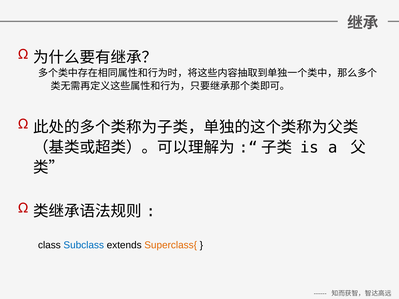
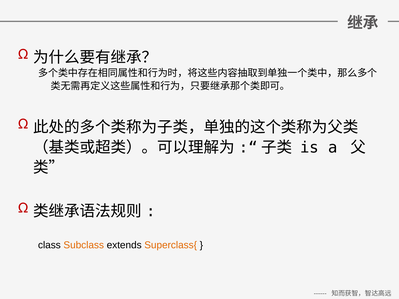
Subclass colour: blue -> orange (84, 245)
